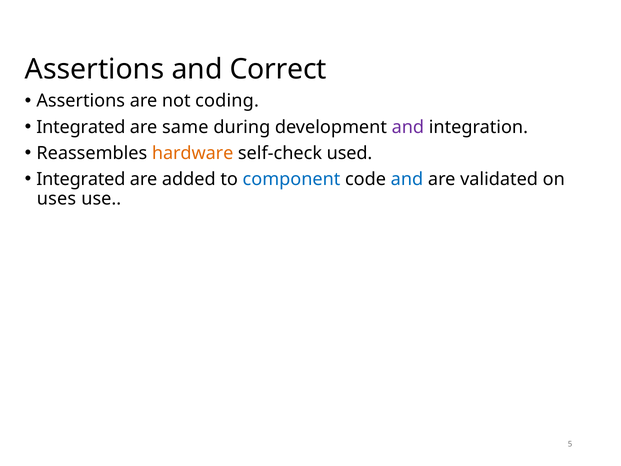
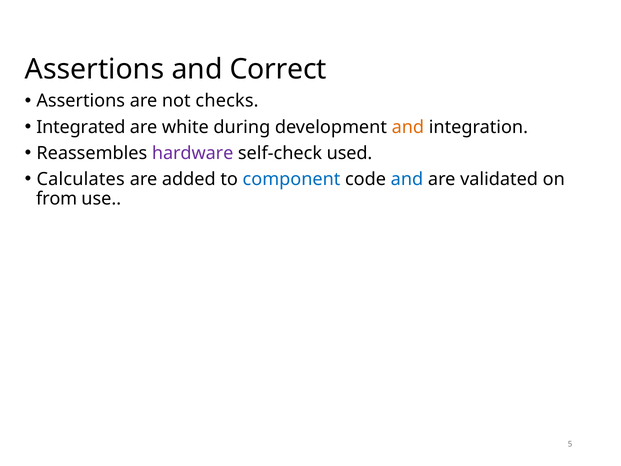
coding: coding -> checks (227, 101)
same: same -> white (185, 127)
and colour: purple -> orange (408, 127)
hardware colour: orange -> purple (193, 153)
Integrated: Integrated -> Calculates (81, 179)
uses: uses -> from (57, 199)
